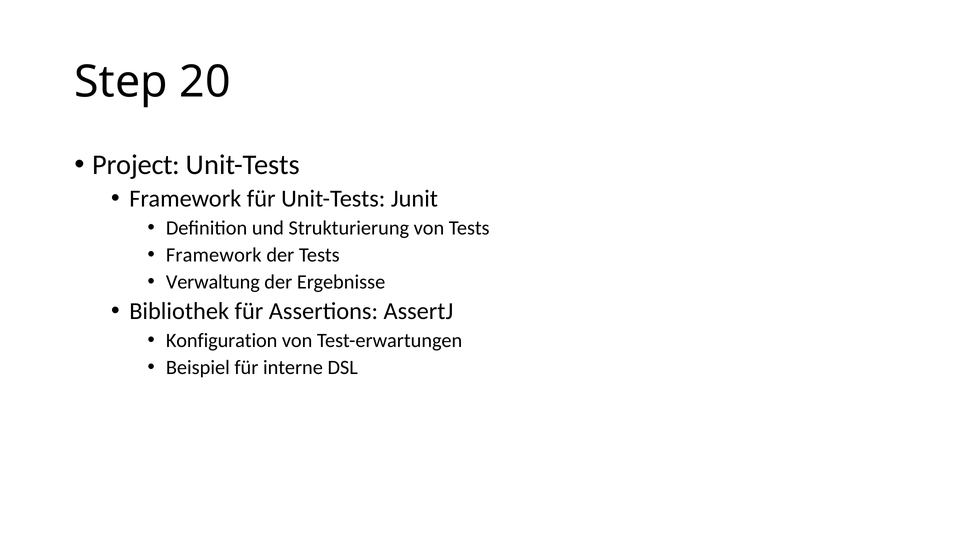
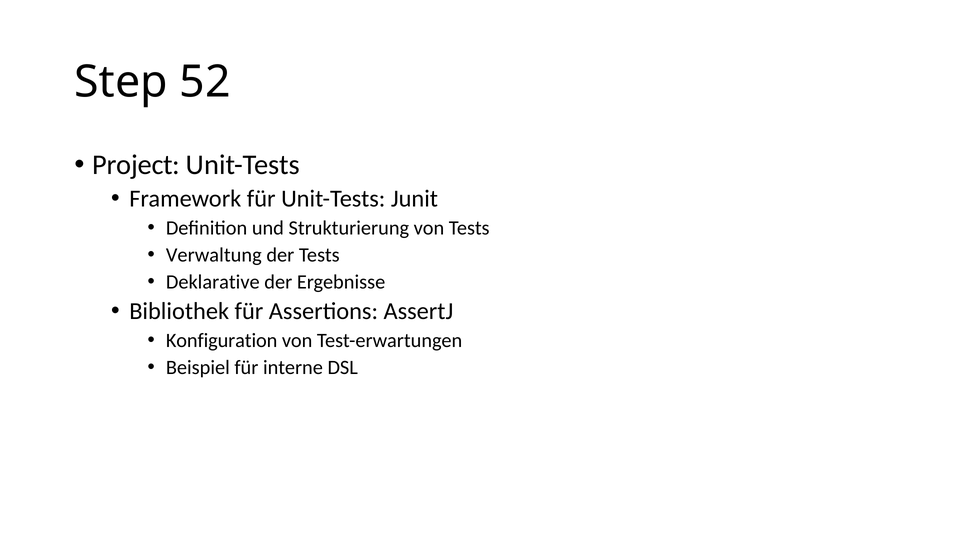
20: 20 -> 52 (205, 82)
Framework: Framework -> Verwaltung (214, 255)
Verwaltung: Verwaltung -> Deklarative (213, 282)
